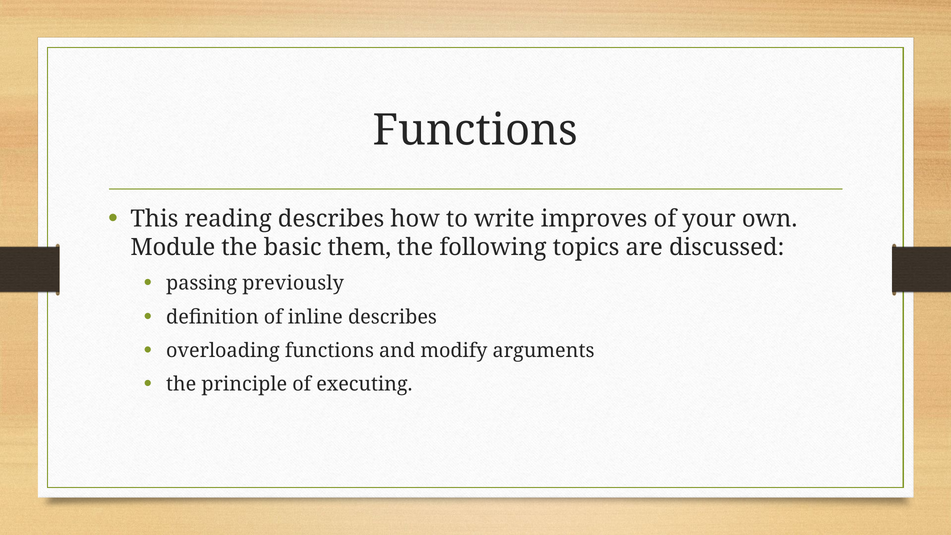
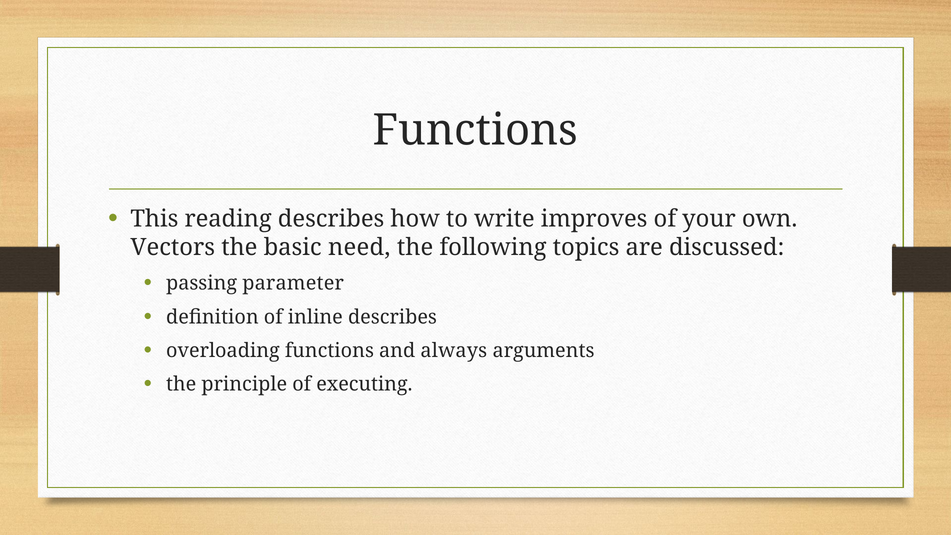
Module: Module -> Vectors (173, 247)
them: them -> need (359, 247)
previously: previously -> parameter (293, 283)
modify: modify -> always (454, 351)
